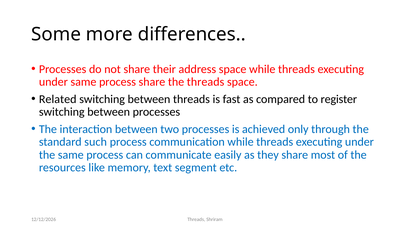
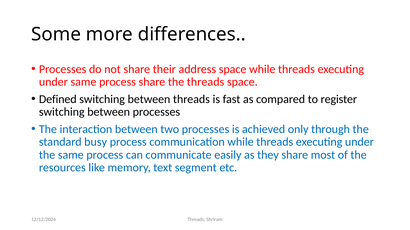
Related: Related -> Defined (58, 99)
such: such -> busy (96, 142)
